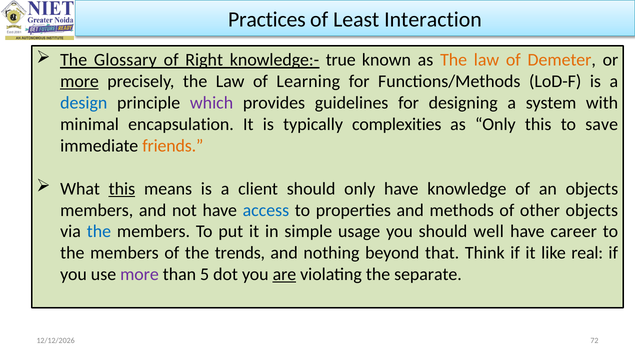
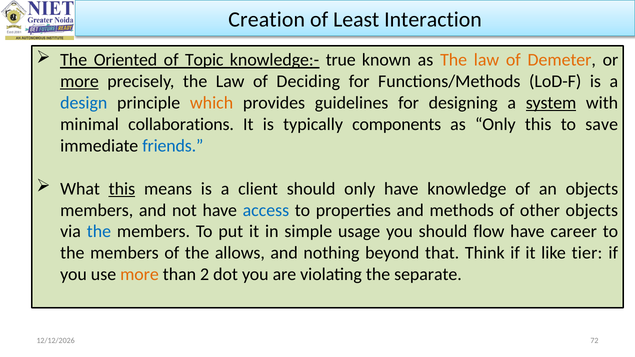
Practices: Practices -> Creation (267, 19)
Glossary: Glossary -> Oriented (126, 60)
Right: Right -> Topic (204, 60)
Learning: Learning -> Deciding (308, 82)
which colour: purple -> orange (212, 103)
system underline: none -> present (551, 103)
encapsulation: encapsulation -> collaborations (181, 124)
complexities: complexities -> components (397, 124)
friends colour: orange -> blue (173, 146)
well: well -> flow (489, 232)
trends: trends -> allows (240, 253)
real: real -> tier (587, 253)
more colour: purple -> orange (139, 275)
5: 5 -> 2 (205, 275)
are underline: present -> none (284, 275)
